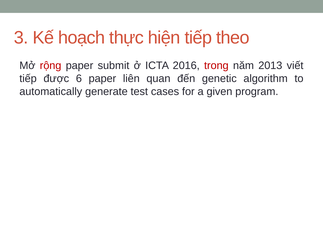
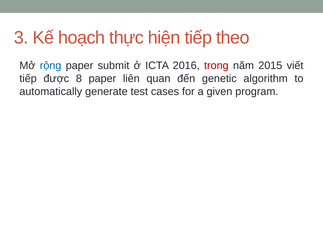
rộng colour: red -> blue (51, 65)
2013: 2013 -> 2015 (270, 65)
6: 6 -> 8 (79, 78)
